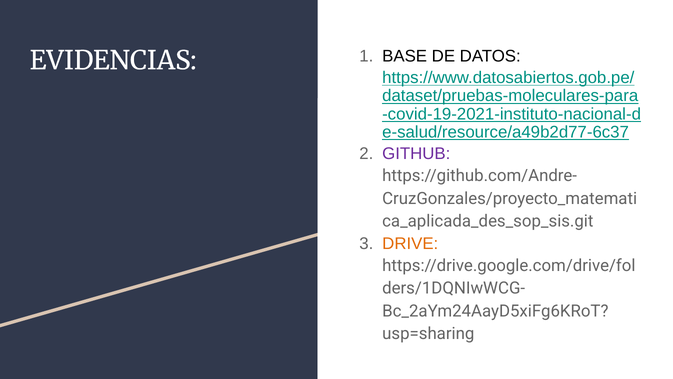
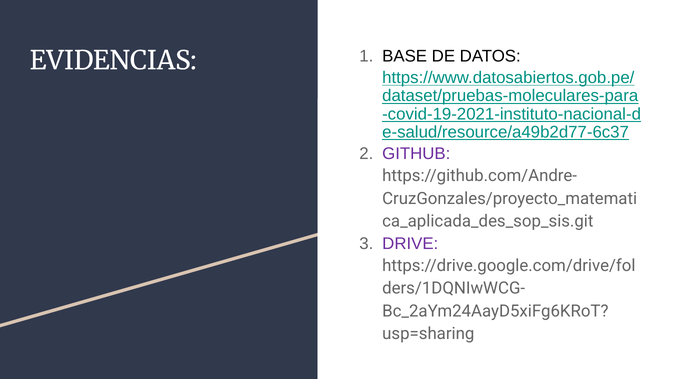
DRIVE colour: orange -> purple (410, 243)
